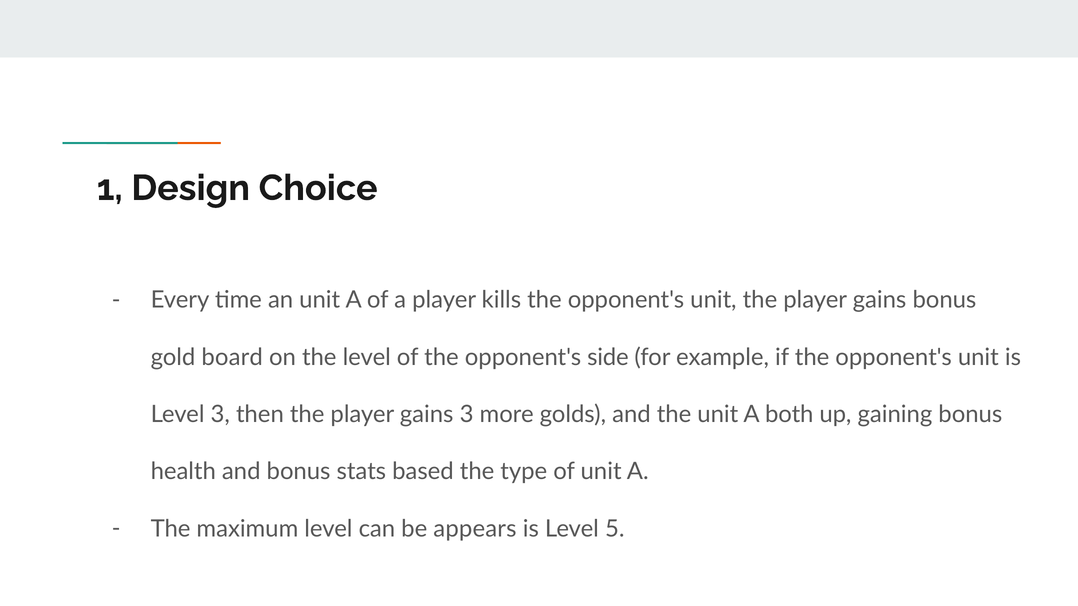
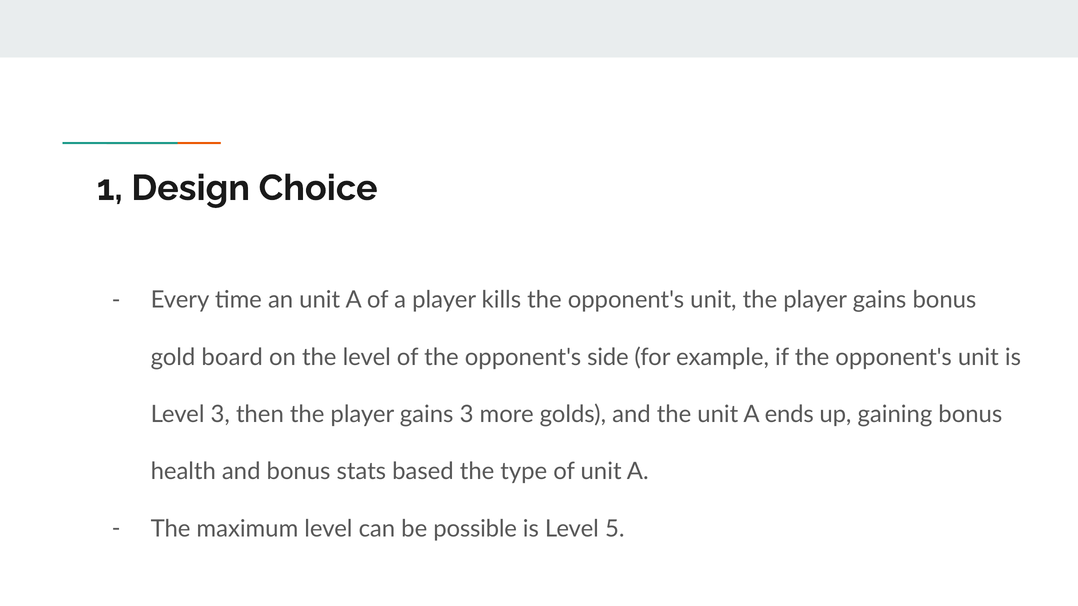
both: both -> ends (789, 415)
appears: appears -> possible (475, 529)
